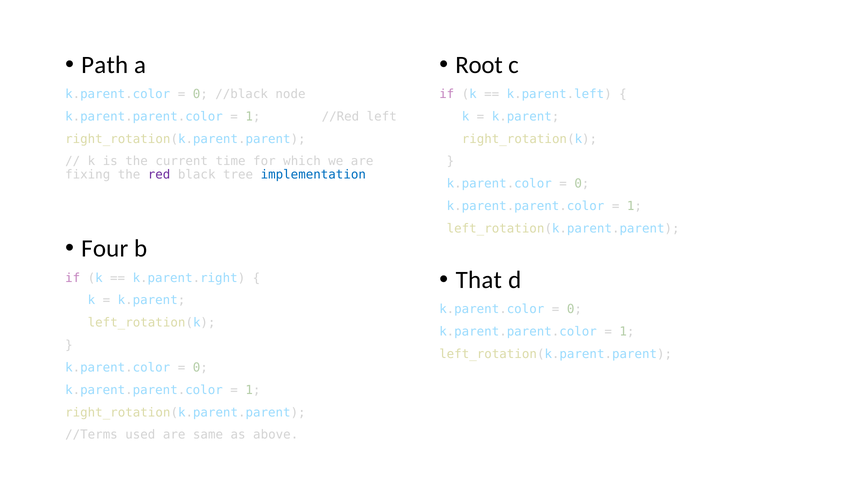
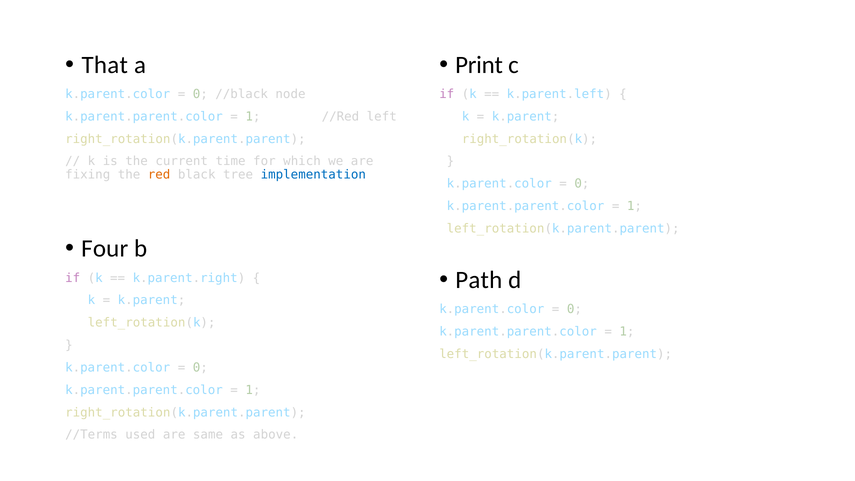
Path: Path -> That (105, 65)
Root: Root -> Print (479, 65)
red colour: purple -> orange (159, 175)
That: That -> Path (479, 280)
